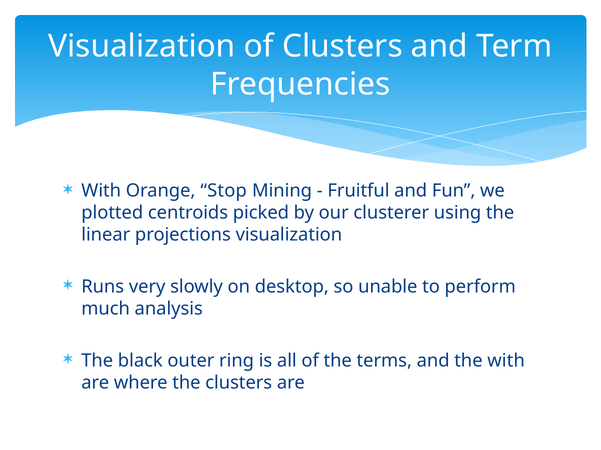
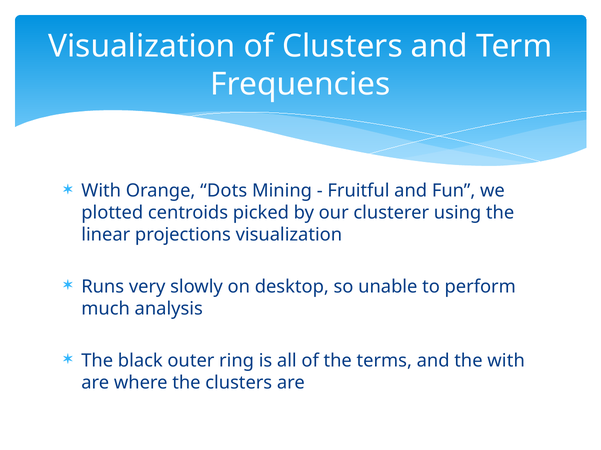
Stop: Stop -> Dots (224, 191)
